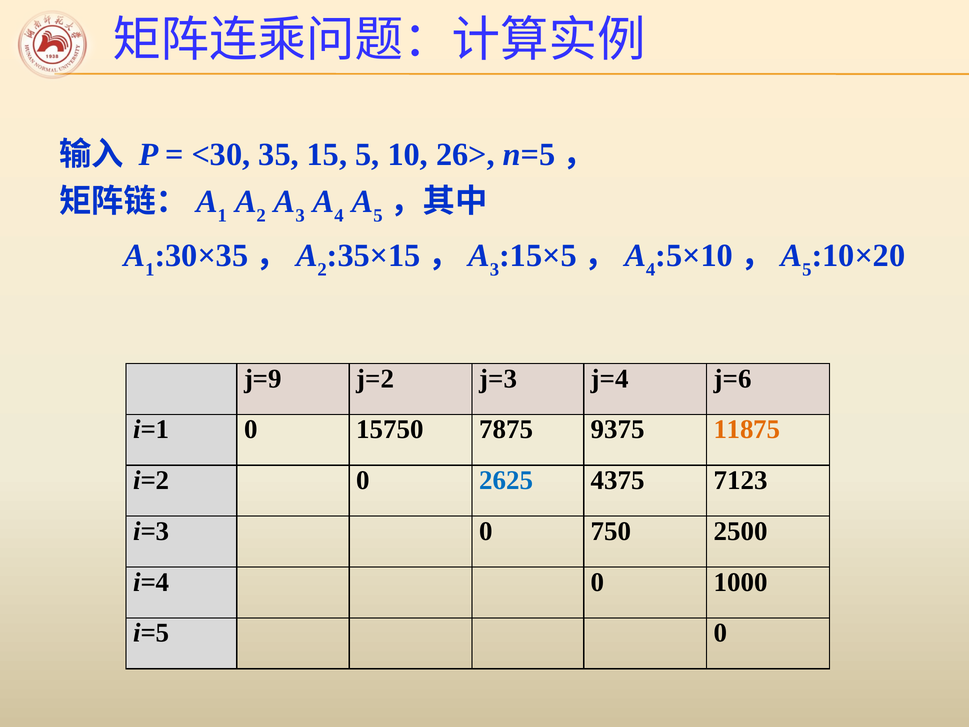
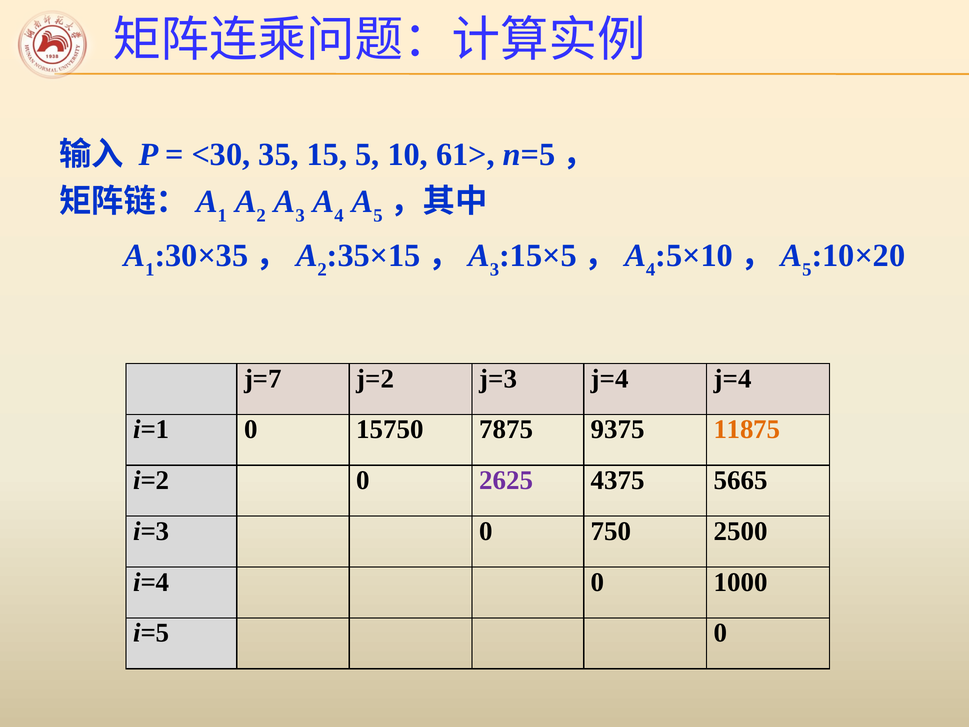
26>: 26> -> 61> (465, 155)
j=9: j=9 -> j=7 (263, 379)
j=4 j=6: j=6 -> j=4 (733, 379)
2625 colour: blue -> purple (506, 480)
7123: 7123 -> 5665 (741, 480)
